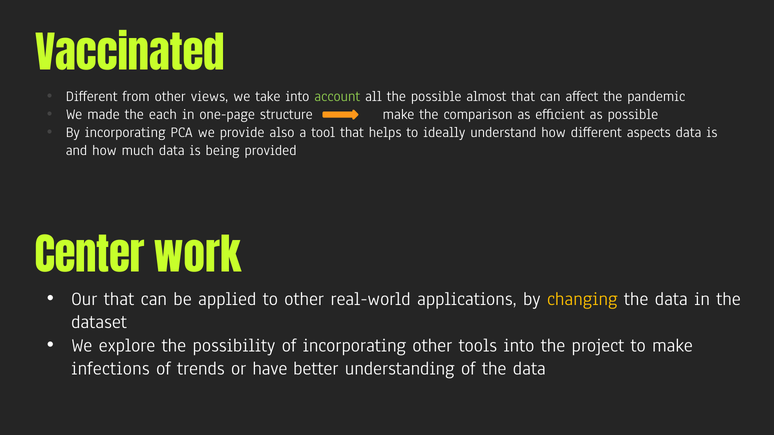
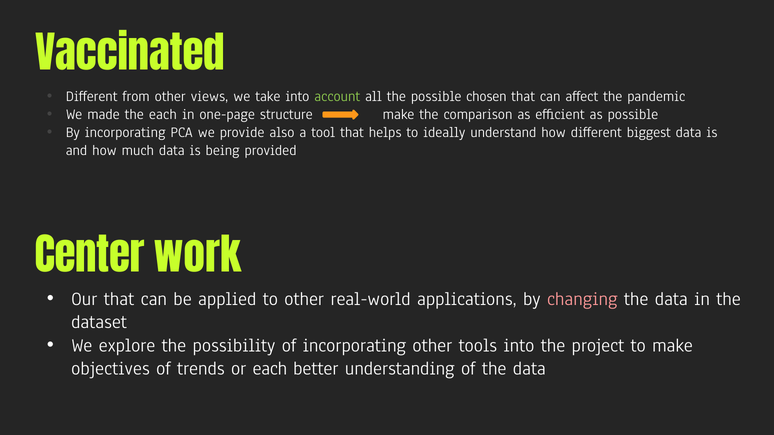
almost: almost -> chosen (486, 96)
aspects: aspects -> biggest (649, 133)
changing colour: yellow -> pink (582, 299)
infections: infections -> objectives (110, 369)
or have: have -> each (270, 369)
